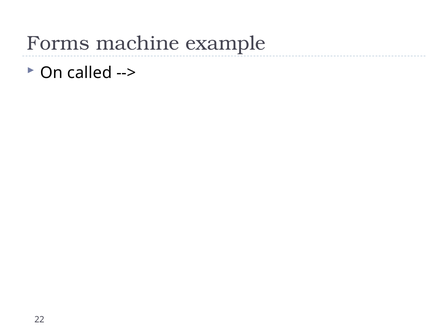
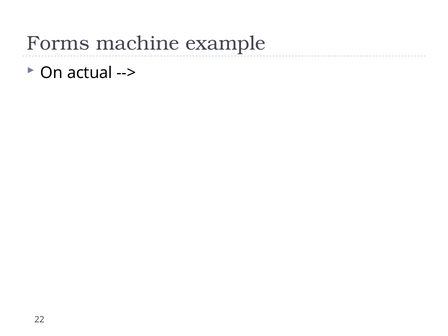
called: called -> actual (90, 73)
